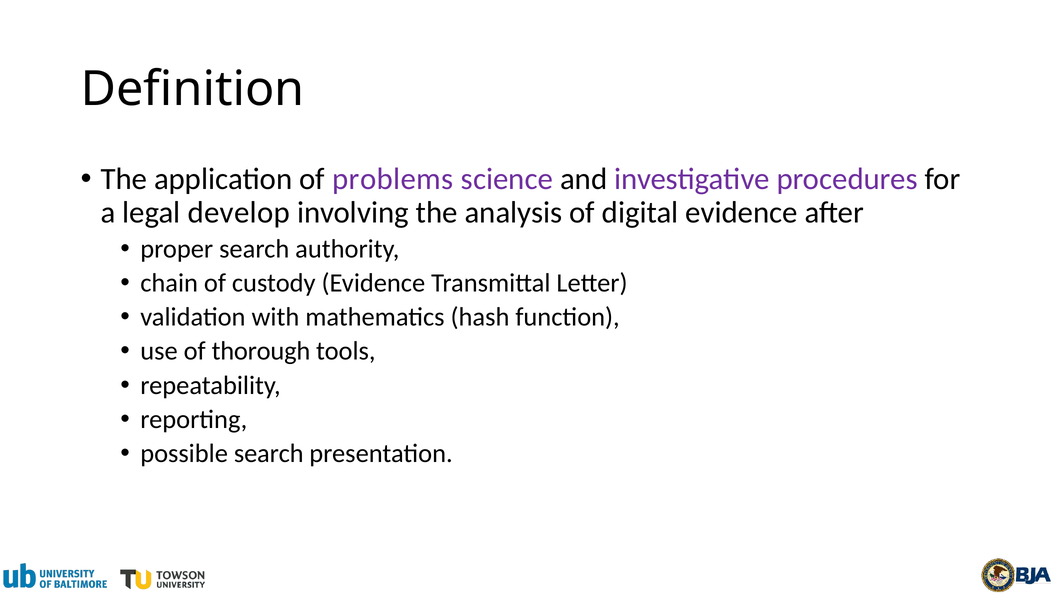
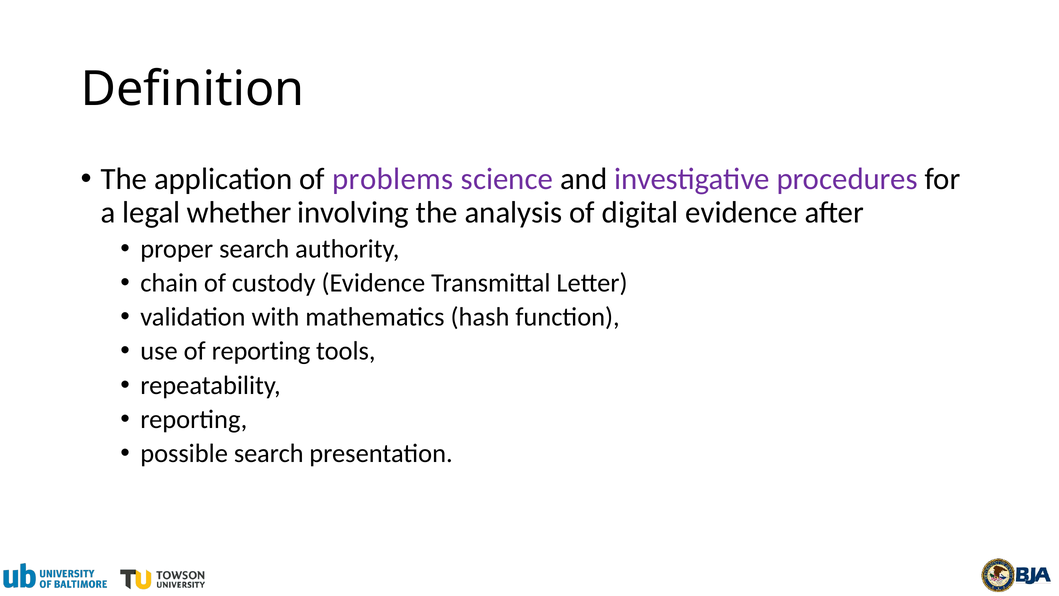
develop: develop -> whether (239, 212)
of thorough: thorough -> reporting (261, 351)
